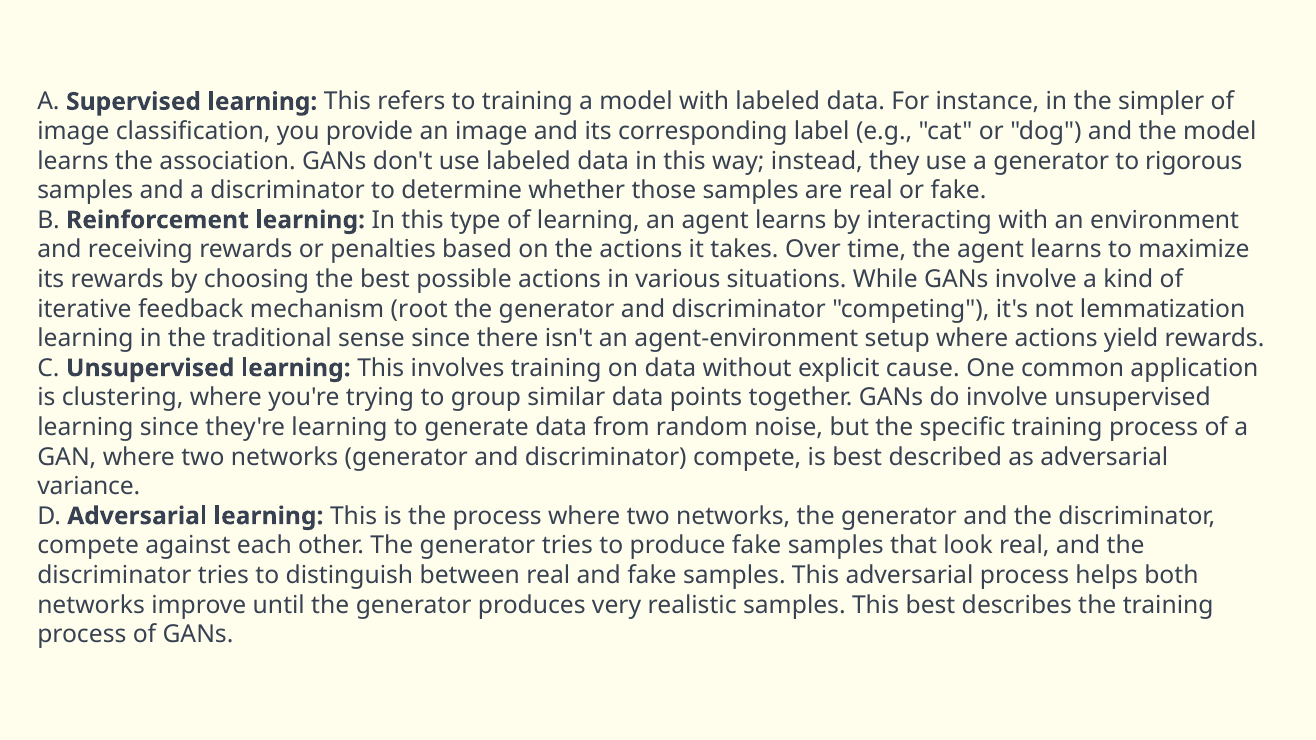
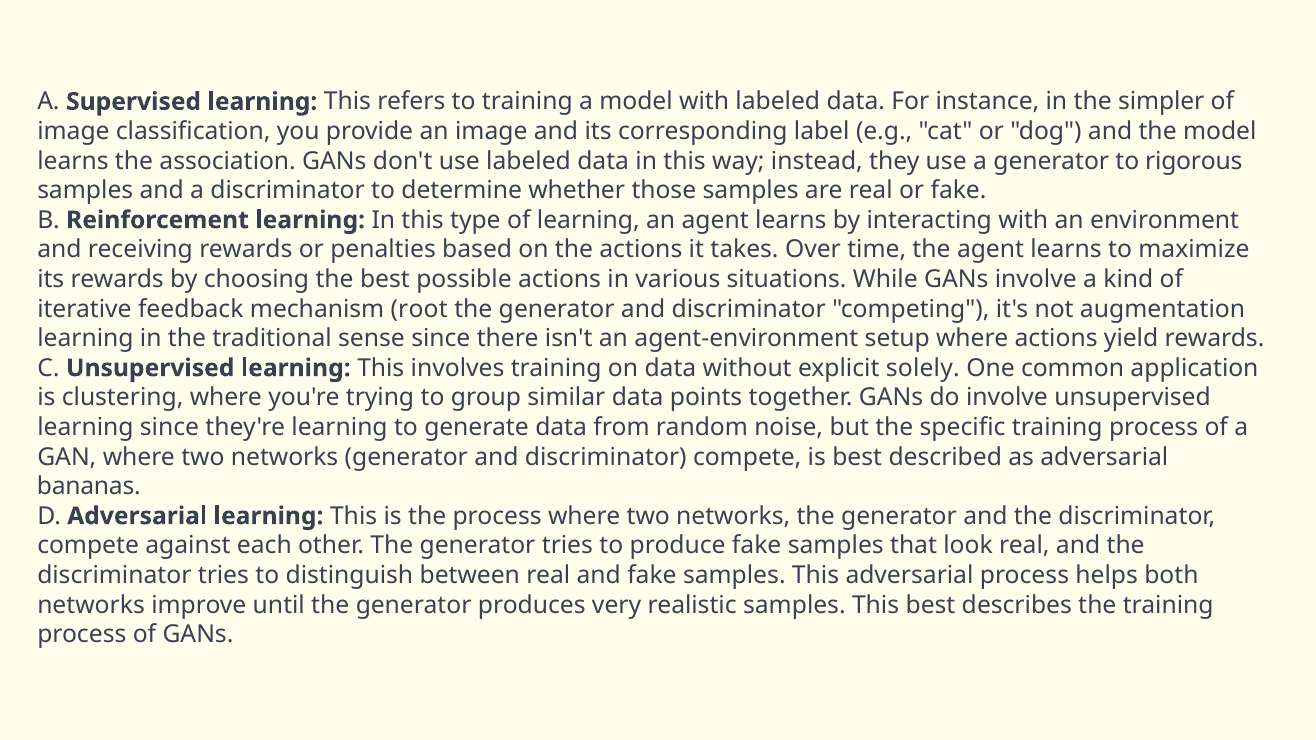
lemmatization: lemmatization -> augmentation (1163, 309)
cause: cause -> solely (923, 368)
variance: variance -> bananas (89, 487)
